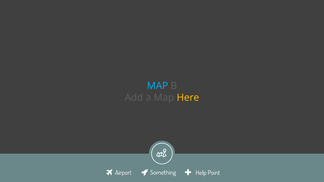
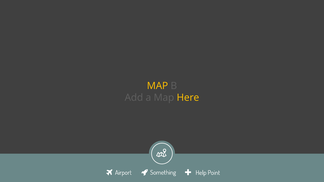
MAP colour: light blue -> yellow (157, 86)
